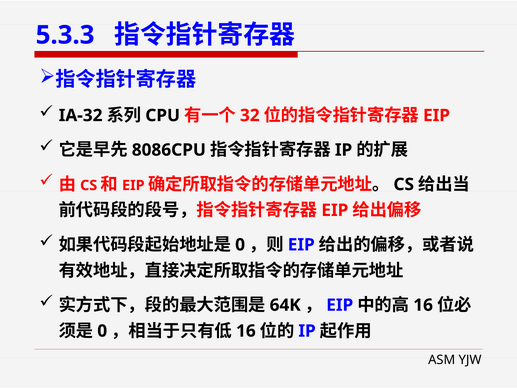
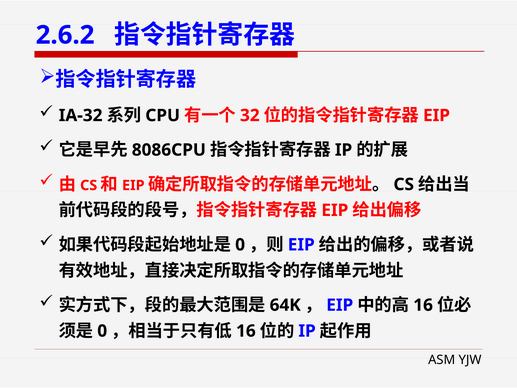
5.3.3: 5.3.3 -> 2.6.2 (65, 35)
